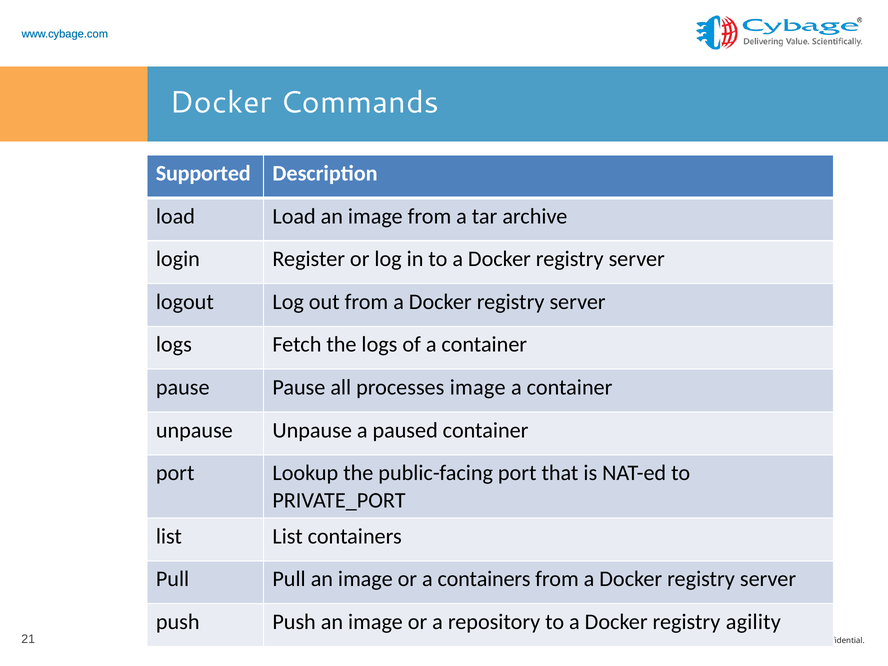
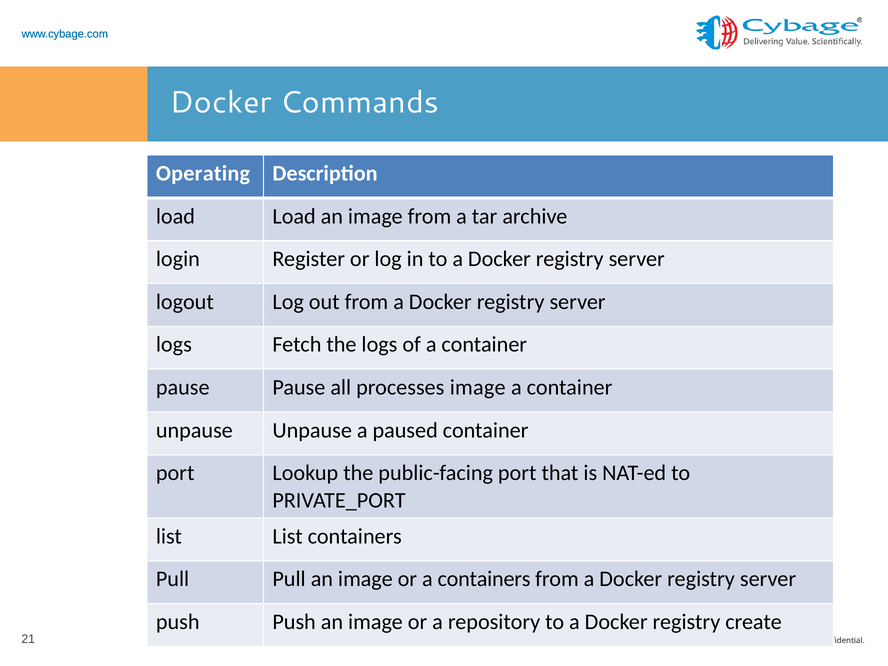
Supported: Supported -> Operating (203, 173)
agility: agility -> create (754, 622)
